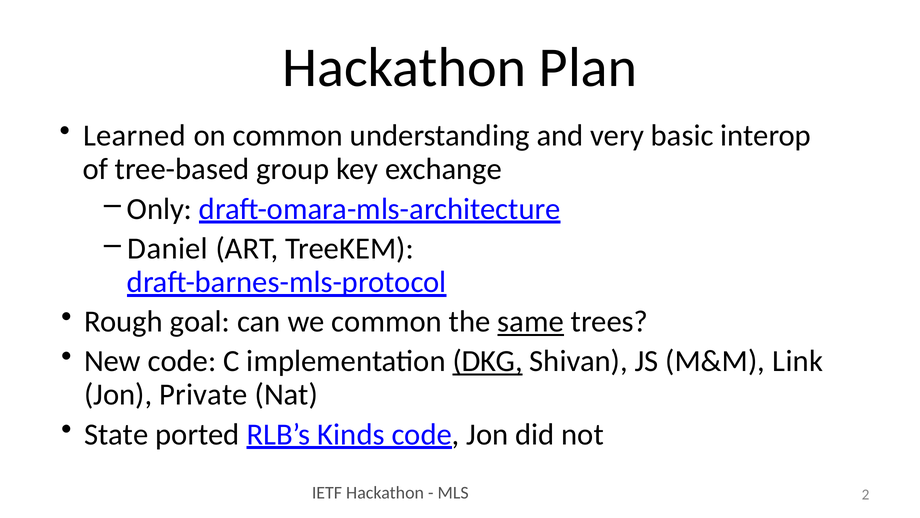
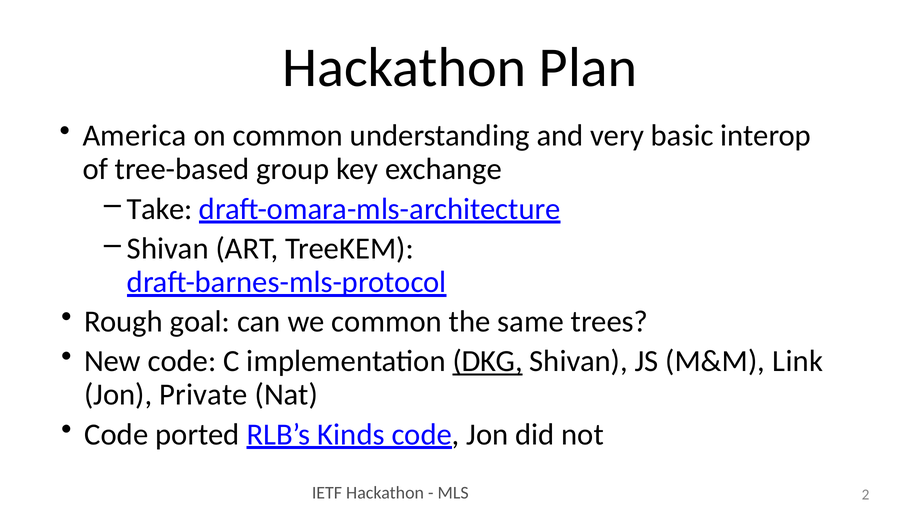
Learned: Learned -> America (135, 136)
Only: Only -> Take (160, 209)
Daniel: Daniel -> Shivan (168, 248)
same underline: present -> none (531, 321)
State: State -> Code (116, 434)
